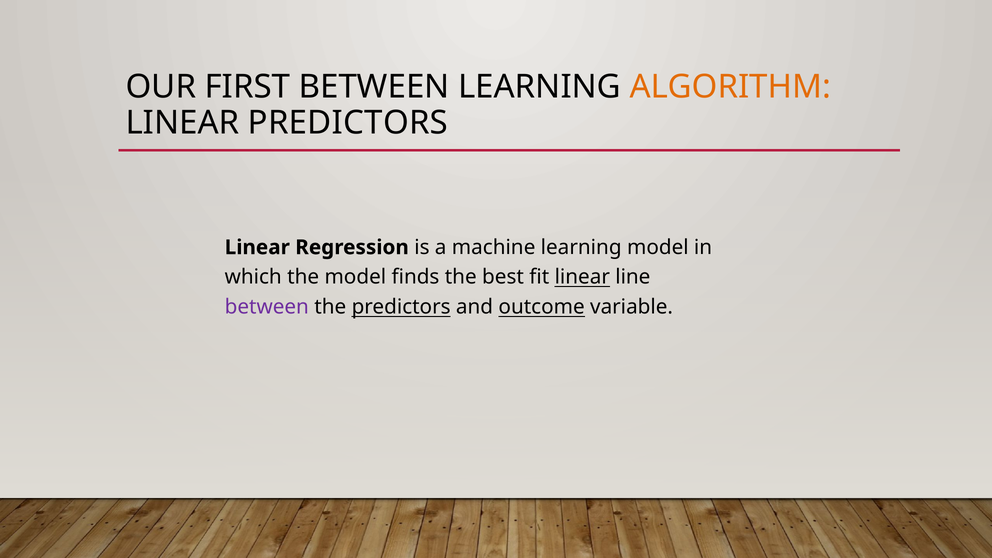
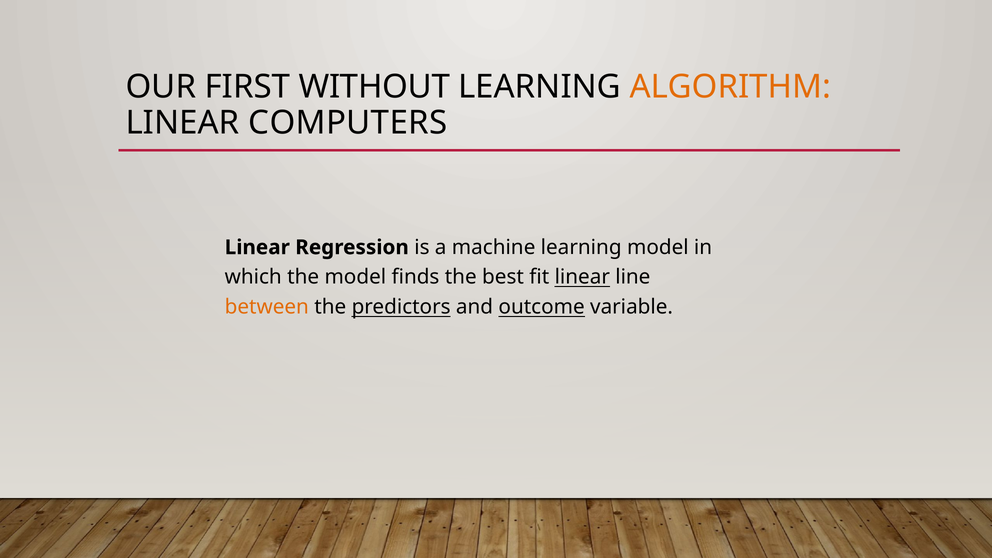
FIRST BETWEEN: BETWEEN -> WITHOUT (374, 87)
LINEAR PREDICTORS: PREDICTORS -> COMPUTERS (348, 123)
between colour: purple -> orange (267, 307)
